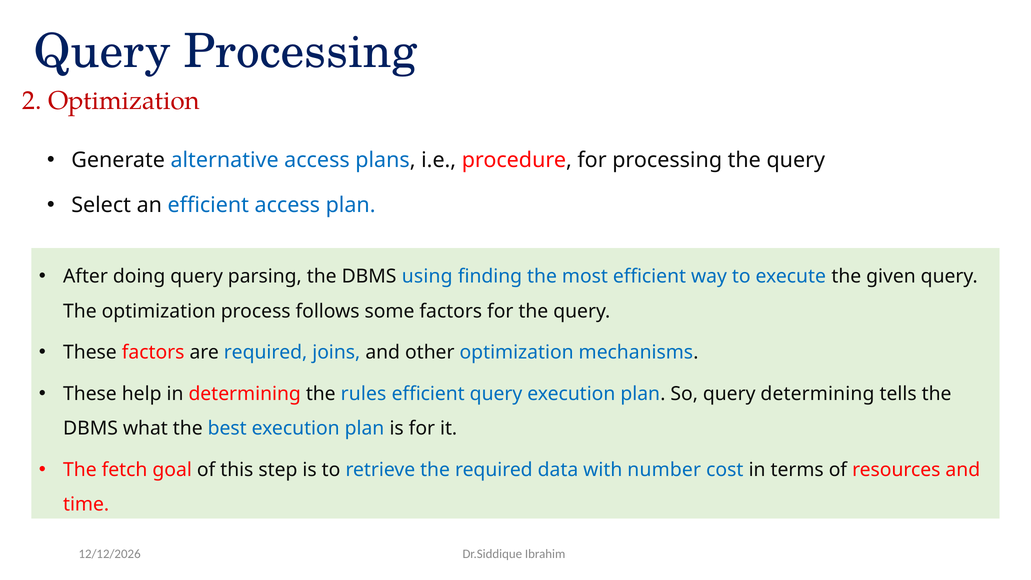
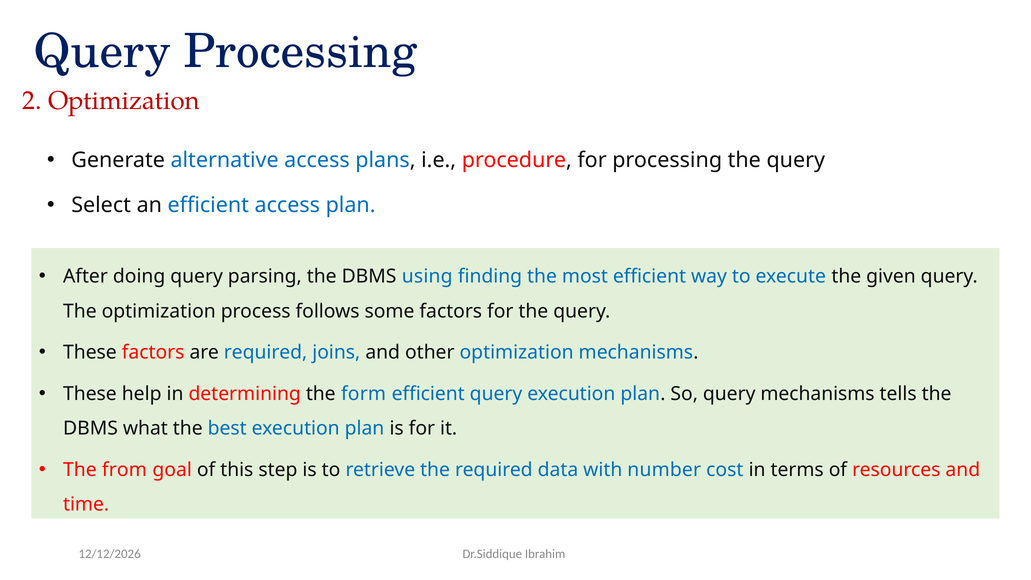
rules: rules -> form (364, 394)
query determining: determining -> mechanisms (818, 394)
fetch: fetch -> from (124, 470)
